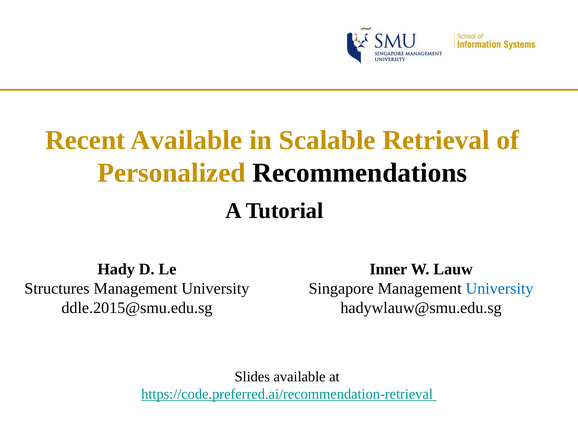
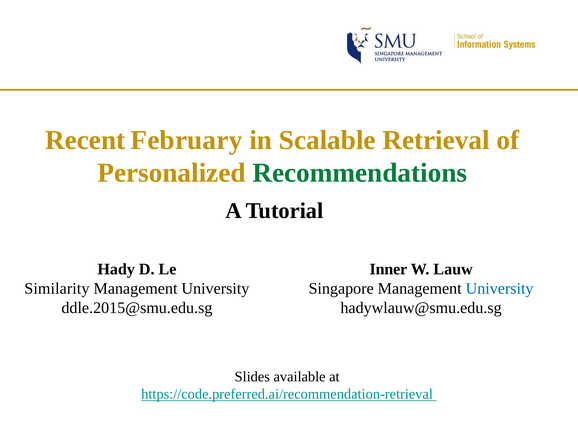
Recent Available: Available -> February (186, 140)
Recommendations colour: black -> green (360, 173)
Structures: Structures -> Similarity (57, 288)
